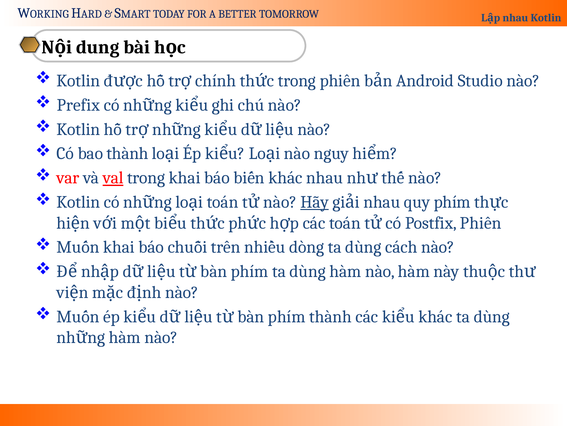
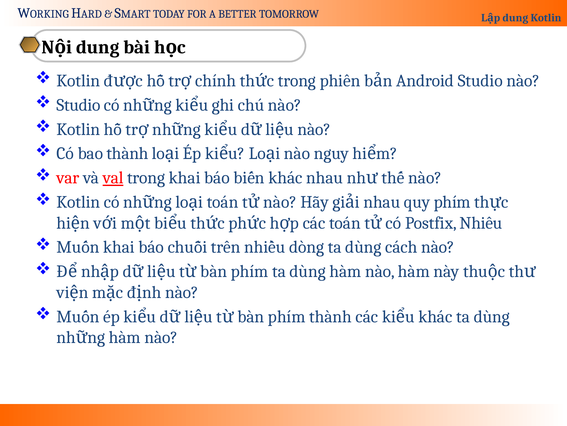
nhau: nhau -> dung (515, 18)
Prefix: Prefix -> Studio (78, 105)
Hãy underline: present -> none (315, 202)
Postfix Phiên: Phiên -> Nhiêu (481, 223)
